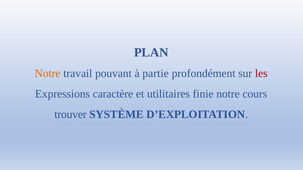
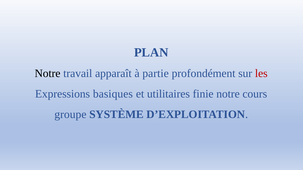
Notre colour: orange -> black (48, 74)
pouvant: pouvant -> apparaît (113, 74)
caractère: caractère -> basiques (113, 94)
trouver: trouver -> groupe (70, 115)
